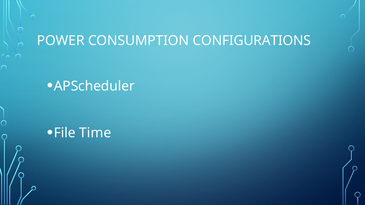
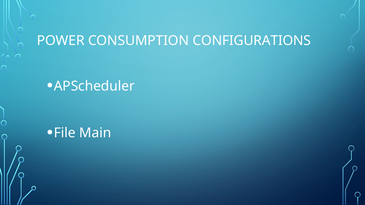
Time: Time -> Main (95, 133)
